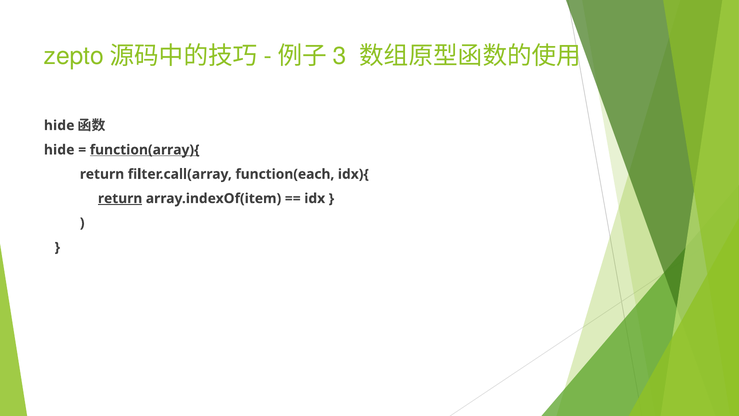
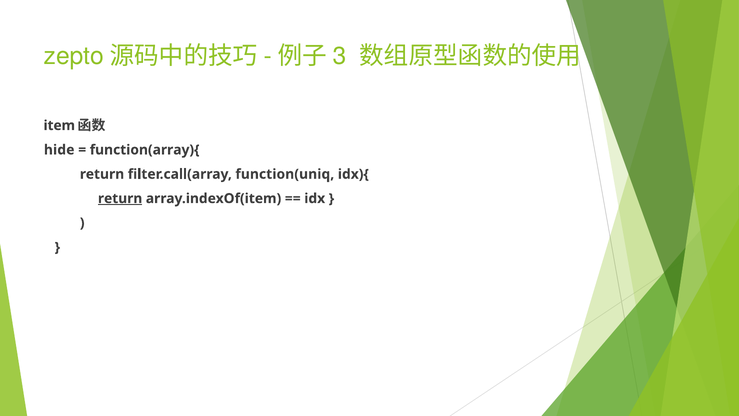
hide: hide -> item (59, 125)
function(array){ underline: present -> none (145, 150)
function(each: function(each -> function(uniq (285, 174)
